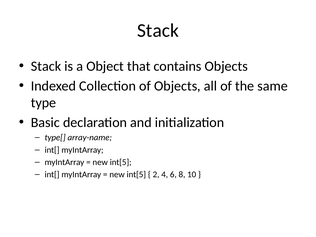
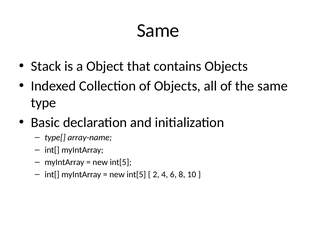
Stack: Stack -> Same (158, 31)
